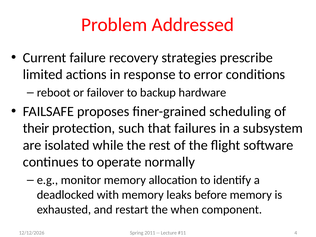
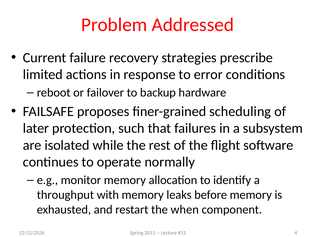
their: their -> later (36, 128)
deadlocked: deadlocked -> throughput (65, 195)
